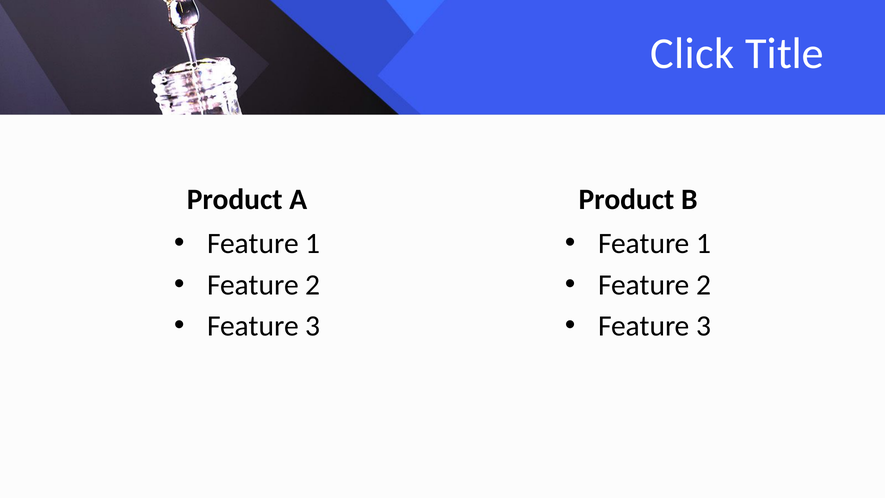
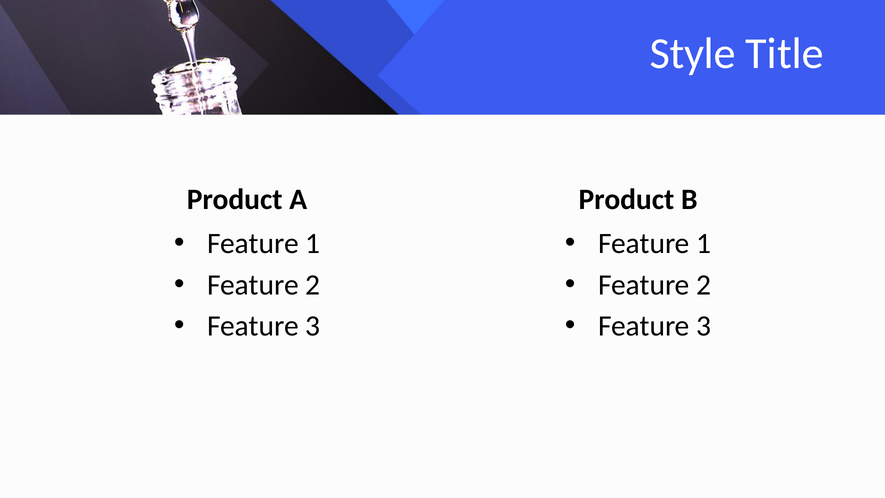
Click: Click -> Style (693, 54)
